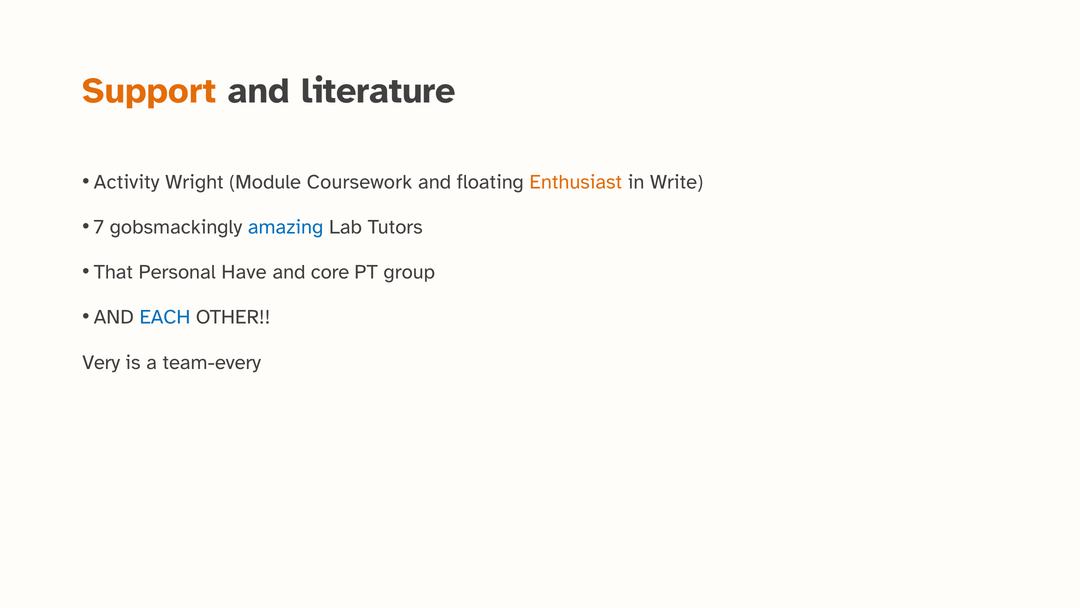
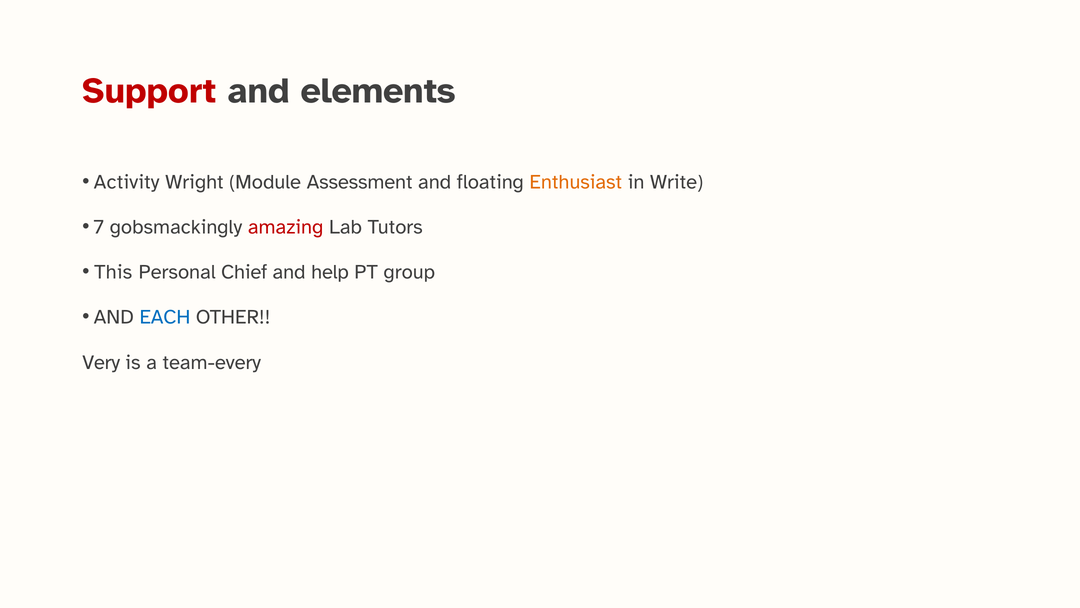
Support colour: orange -> red (149, 91)
literature: literature -> elements (378, 91)
Coursework: Coursework -> Assessment (360, 182)
amazing colour: blue -> red (286, 227)
That: That -> This (113, 272)
Have: Have -> Chief (244, 272)
core: core -> help (330, 272)
